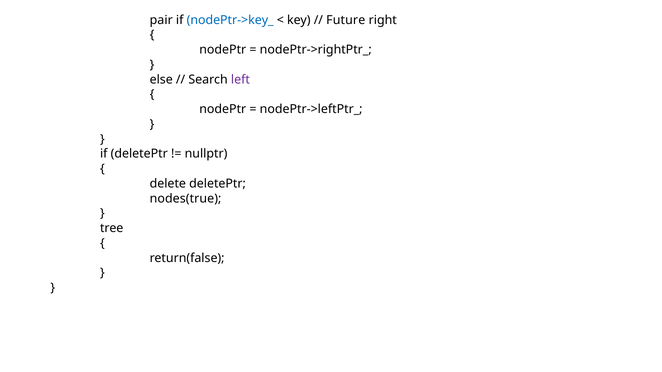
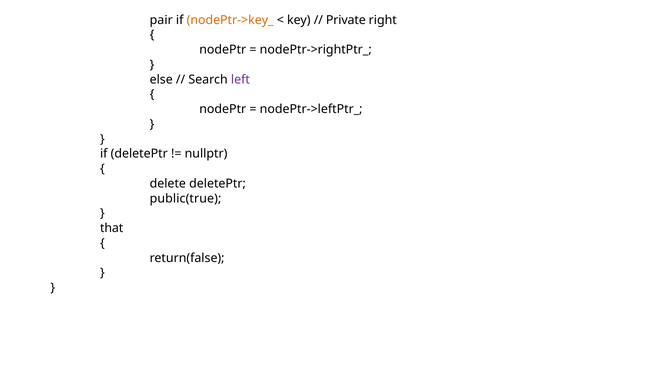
nodePtr->key_ colour: blue -> orange (230, 20)
Future: Future -> Private (346, 20)
nodes(true: nodes(true -> public(true (186, 199)
tree: tree -> that (112, 228)
